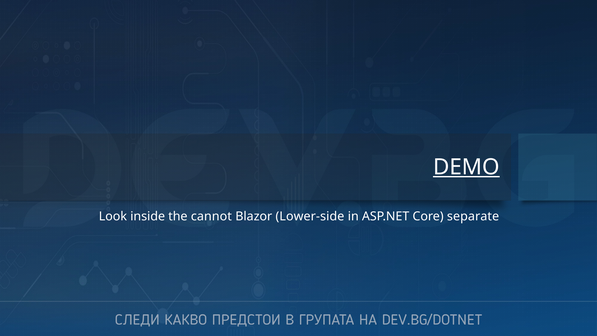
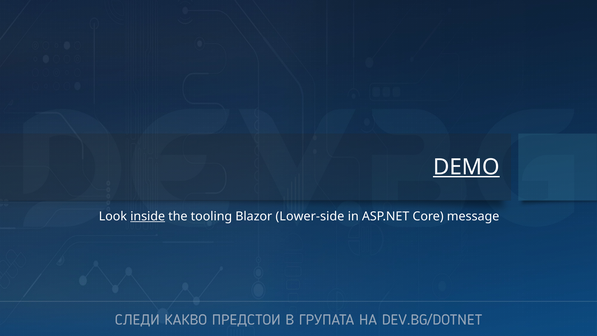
inside underline: none -> present (148, 216)
cannot: cannot -> tooling (211, 216)
separate: separate -> message (473, 216)
